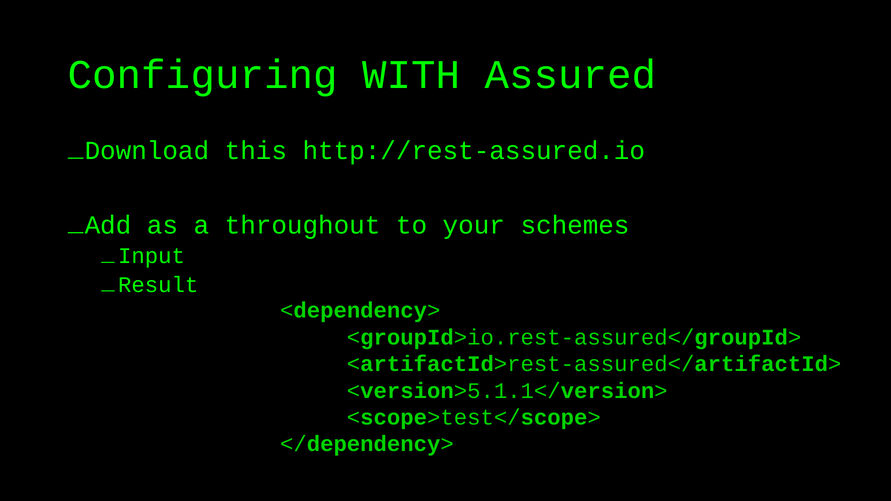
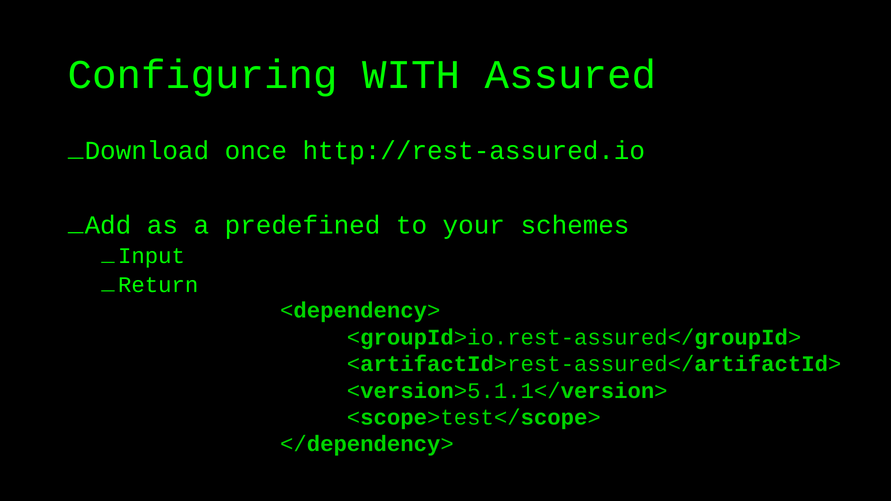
this: this -> once (256, 151)
throughout: throughout -> predefined (303, 225)
Result: Result -> Return (158, 285)
